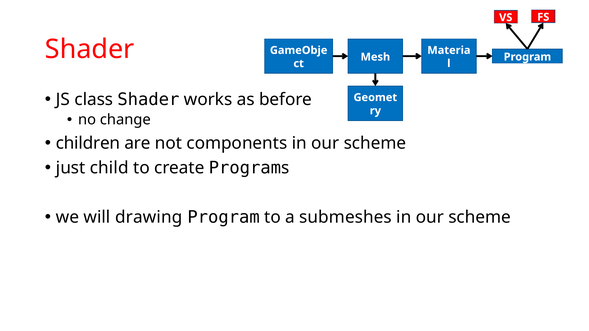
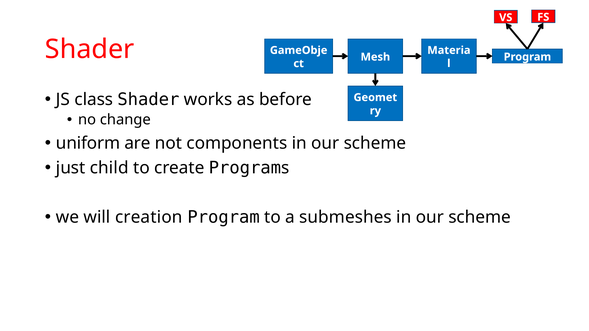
children: children -> uniform (88, 143)
drawing: drawing -> creation (149, 217)
